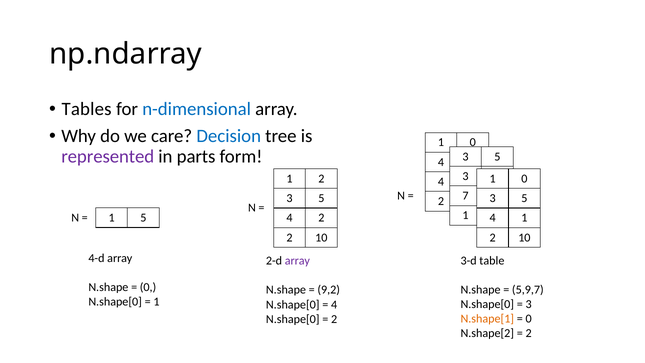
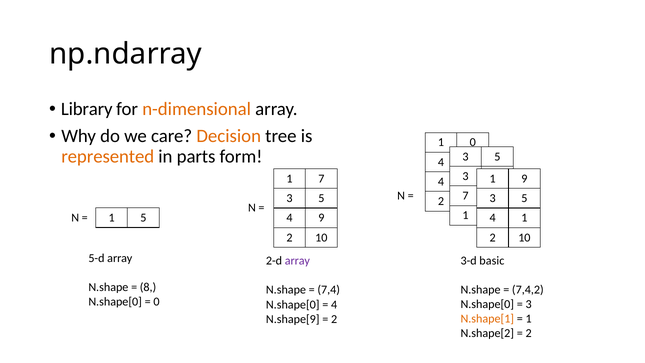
Tables: Tables -> Library (87, 109)
n-dimensional colour: blue -> orange (197, 109)
Decision colour: blue -> orange (229, 136)
represented colour: purple -> orange (108, 156)
2: 2 -> 7 (321, 179)
0: 0 -> 9 (524, 179)
4 2: 2 -> 9 (321, 218)
4-d: 4-d -> 5-d (96, 258)
table: table -> basic (492, 261)
0: 0 -> 8 (148, 287)
5,9,7: 5,9,7 -> 7,4,2 (528, 290)
9,2: 9,2 -> 7,4 (329, 290)
1: 1 -> 0 (156, 302)
0: 0 -> 1 (529, 319)
N.shape[0: N.shape[0 -> N.shape[9 (293, 319)
